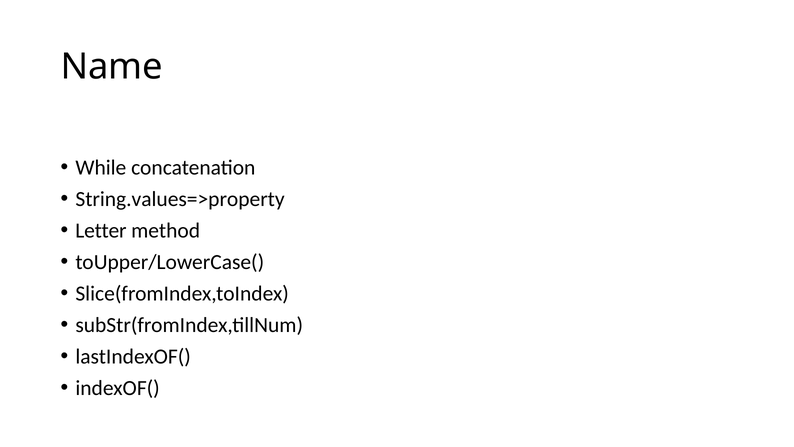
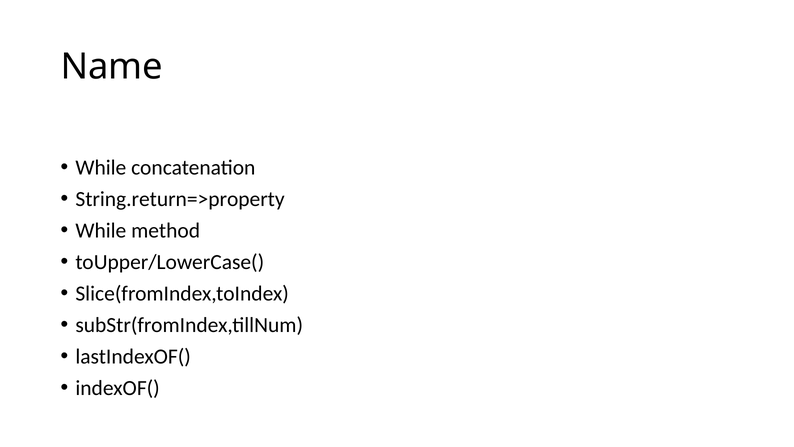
String.values=>property: String.values=>property -> String.return=>property (180, 199)
Letter: Letter -> While (101, 230)
